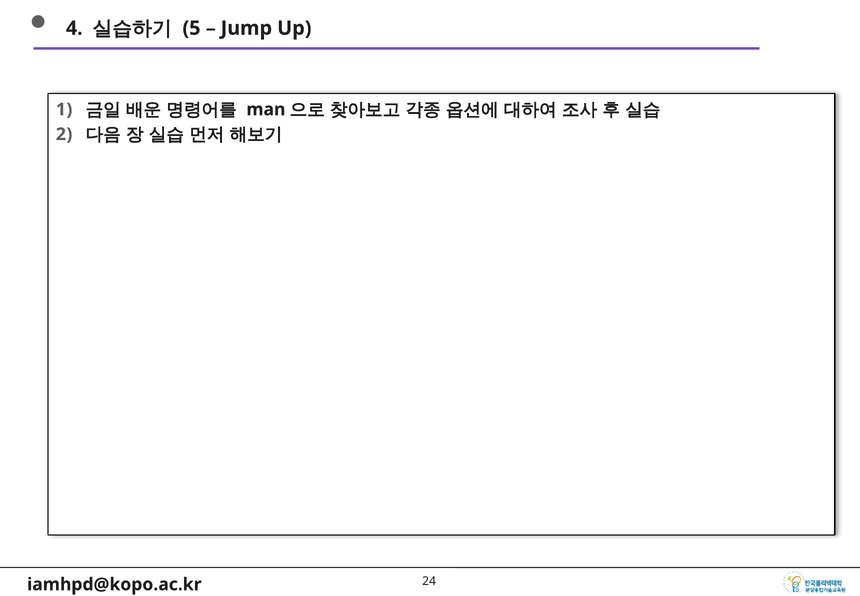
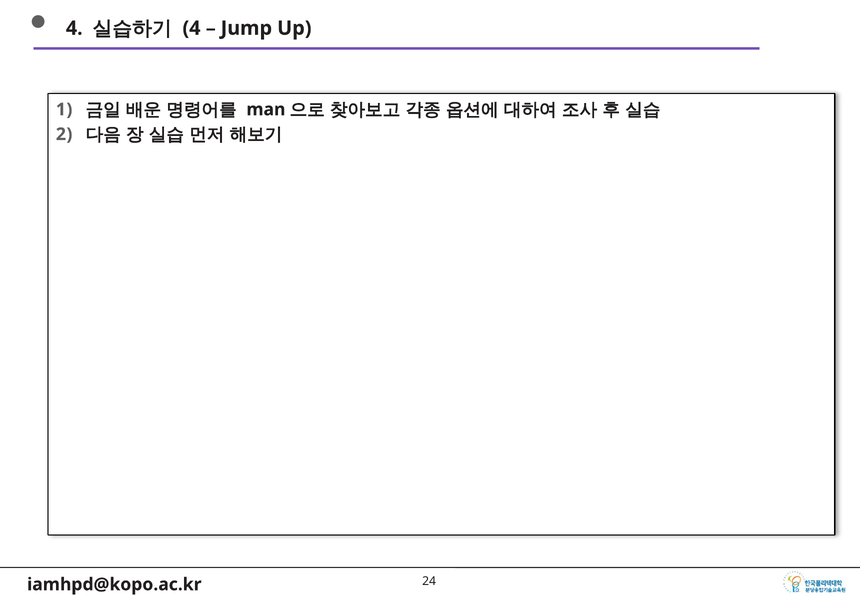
5: 5 -> 4 (192, 28)
